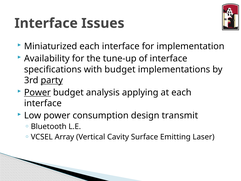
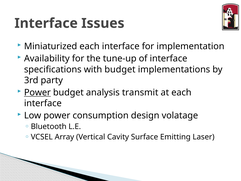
party underline: present -> none (52, 80)
applying: applying -> transmit (140, 92)
transmit: transmit -> volatage (180, 115)
